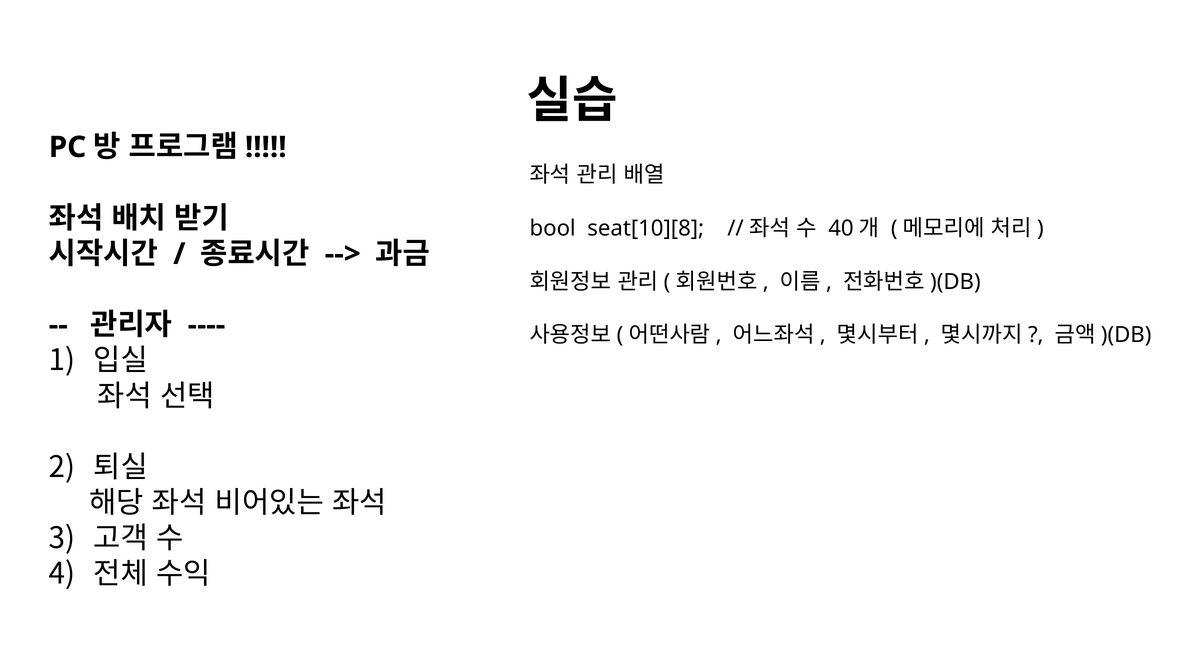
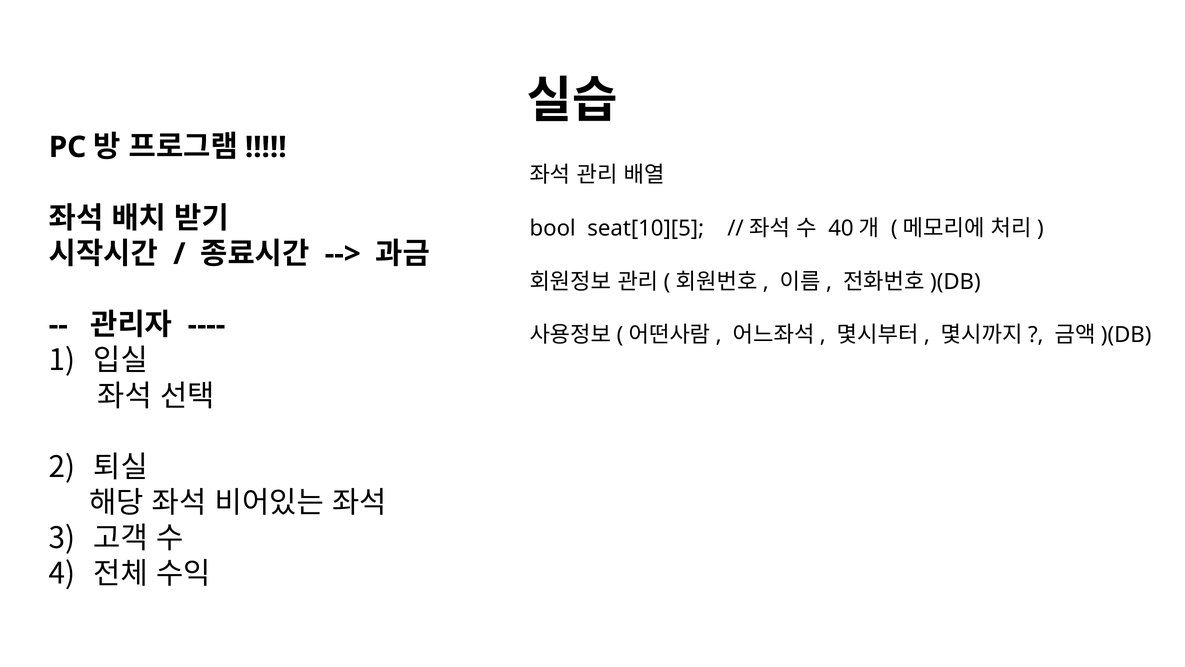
seat[10][8: seat[10][8 -> seat[10][5 (646, 228)
